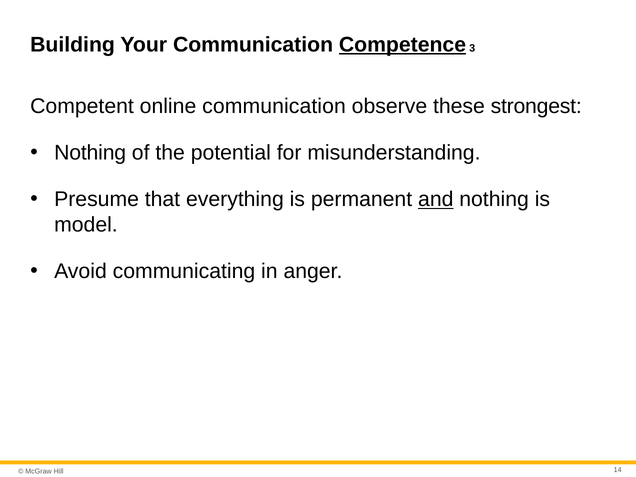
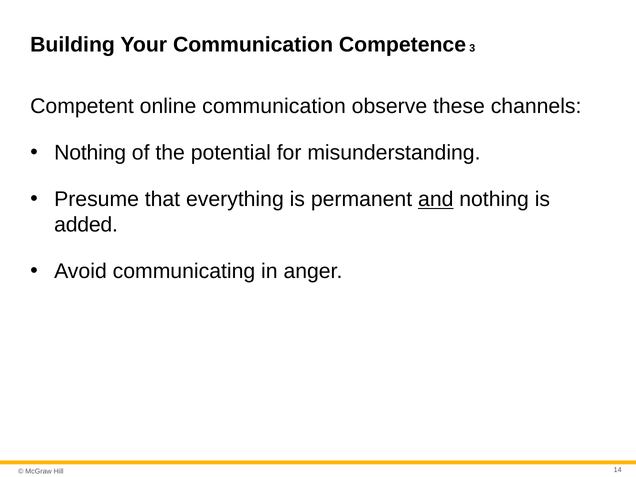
Competence underline: present -> none (402, 45)
strongest: strongest -> channels (536, 106)
model: model -> added (86, 225)
